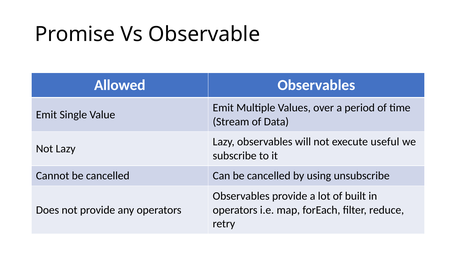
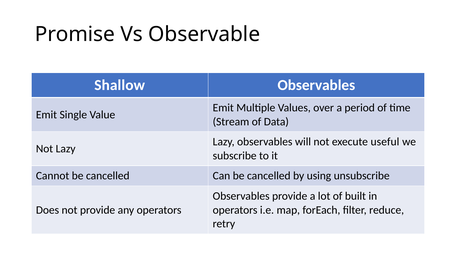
Allowed: Allowed -> Shallow (120, 85)
